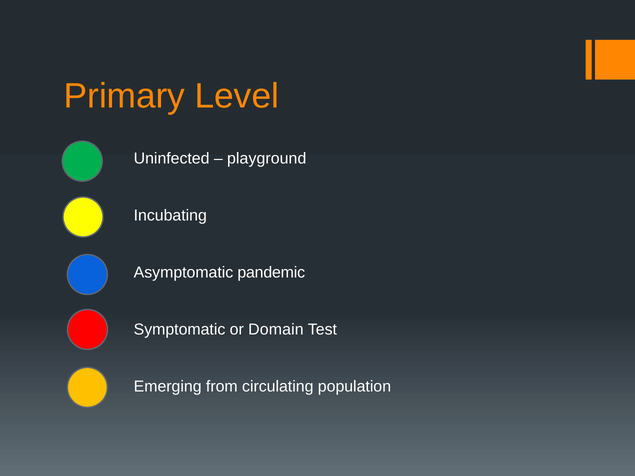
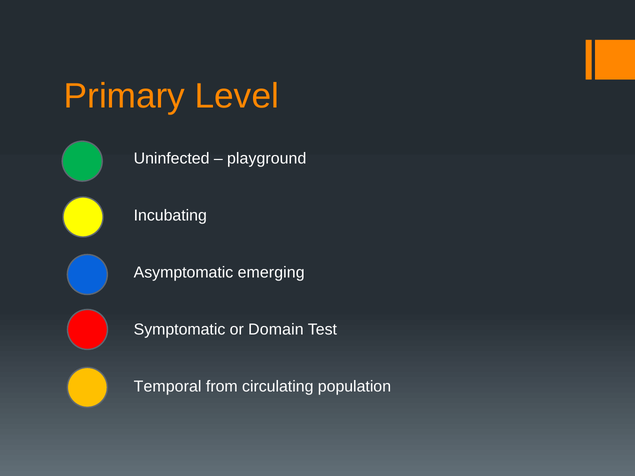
pandemic: pandemic -> emerging (271, 273)
Emerging: Emerging -> Temporal (168, 387)
